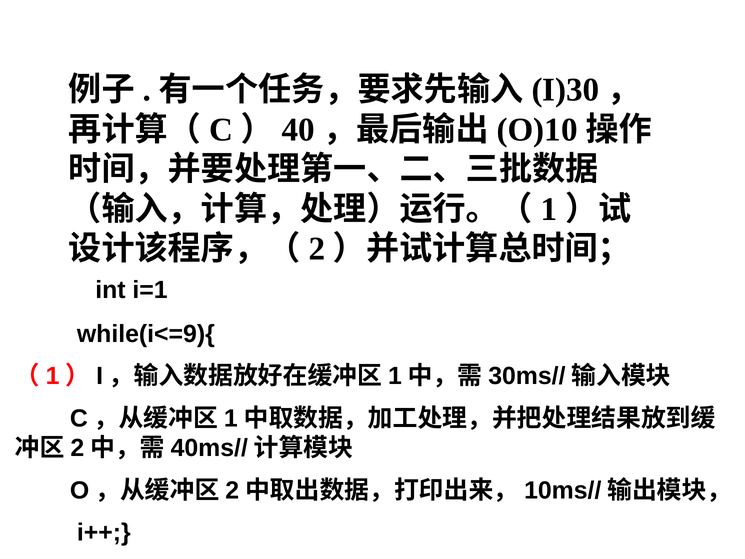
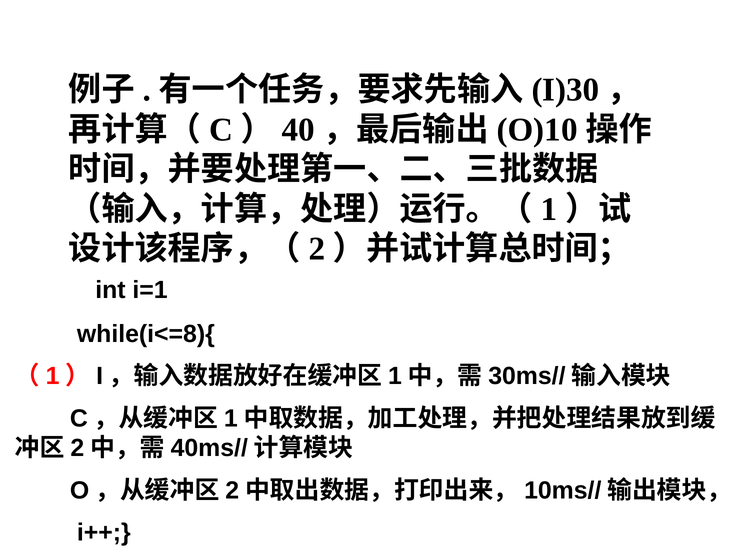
while(i<=9){: while(i<=9){ -> while(i<=8){ (146, 334)
